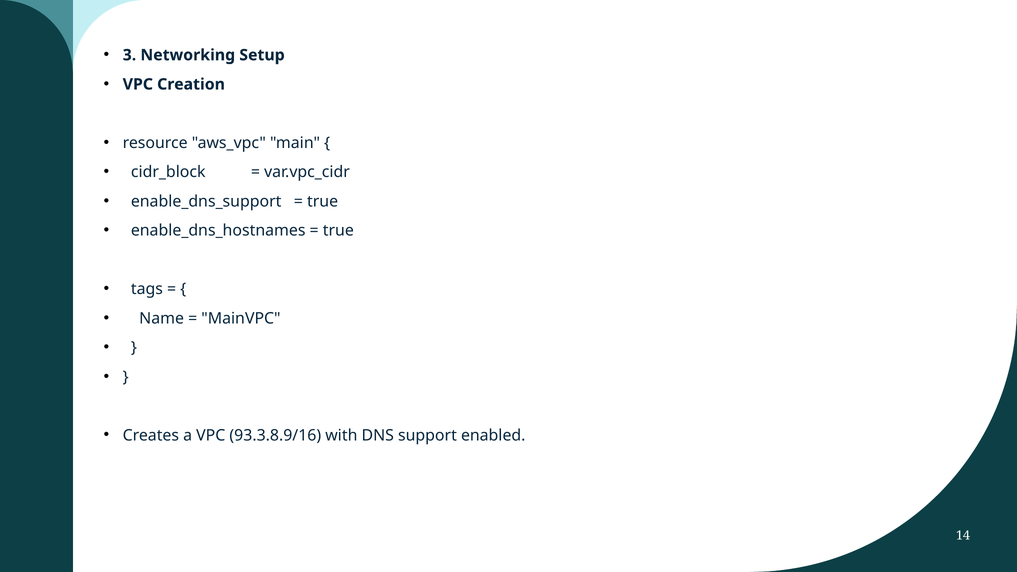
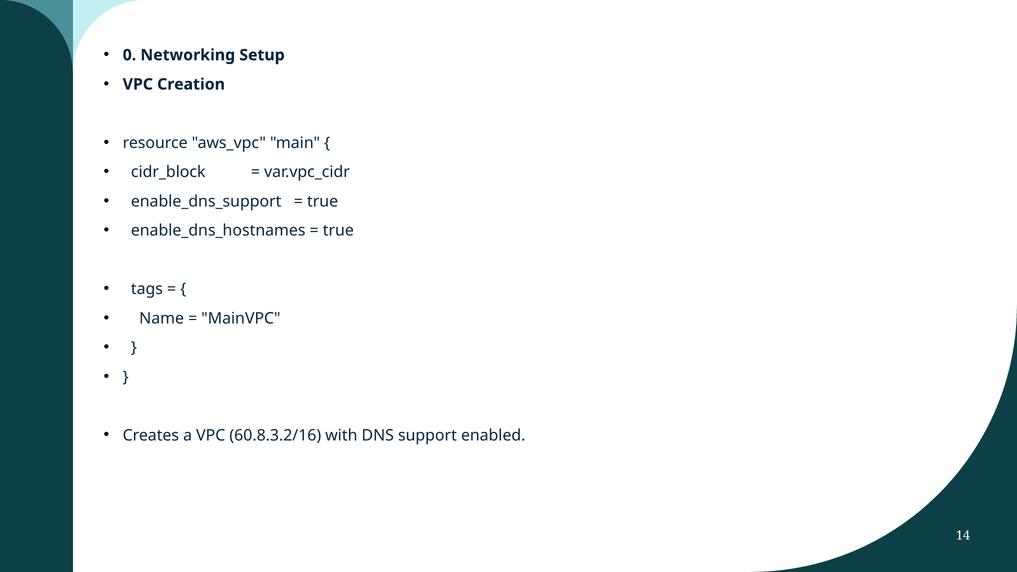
3: 3 -> 0 (129, 55)
93.3.8.9/16: 93.3.8.9/16 -> 60.8.3.2/16 (275, 435)
